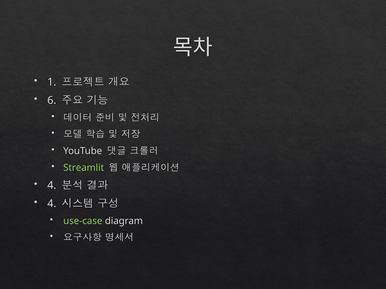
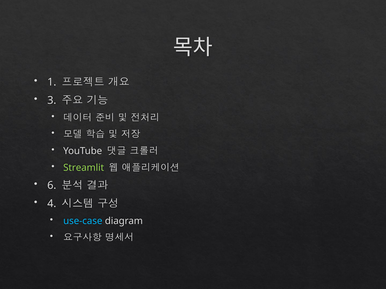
6: 6 -> 3 (52, 101)
4: 4 -> 6 (52, 186)
use-case colour: light green -> light blue (83, 221)
